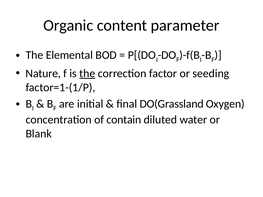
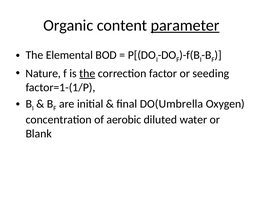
parameter underline: none -> present (185, 25)
DO(Grassland: DO(Grassland -> DO(Umbrella (171, 104)
contain: contain -> aerobic (124, 120)
